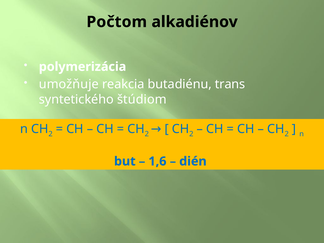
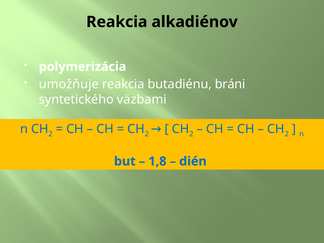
Počtom: Počtom -> Reakcia (117, 22)
trans: trans -> bráni (230, 84)
štúdiom: štúdiom -> väzbami (142, 99)
1,6: 1,6 -> 1,8 (157, 161)
